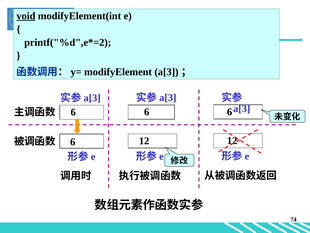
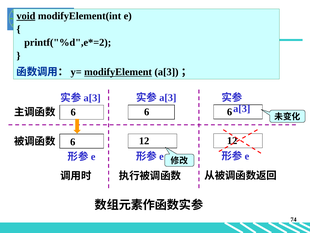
modifyElement underline: none -> present (118, 72)
